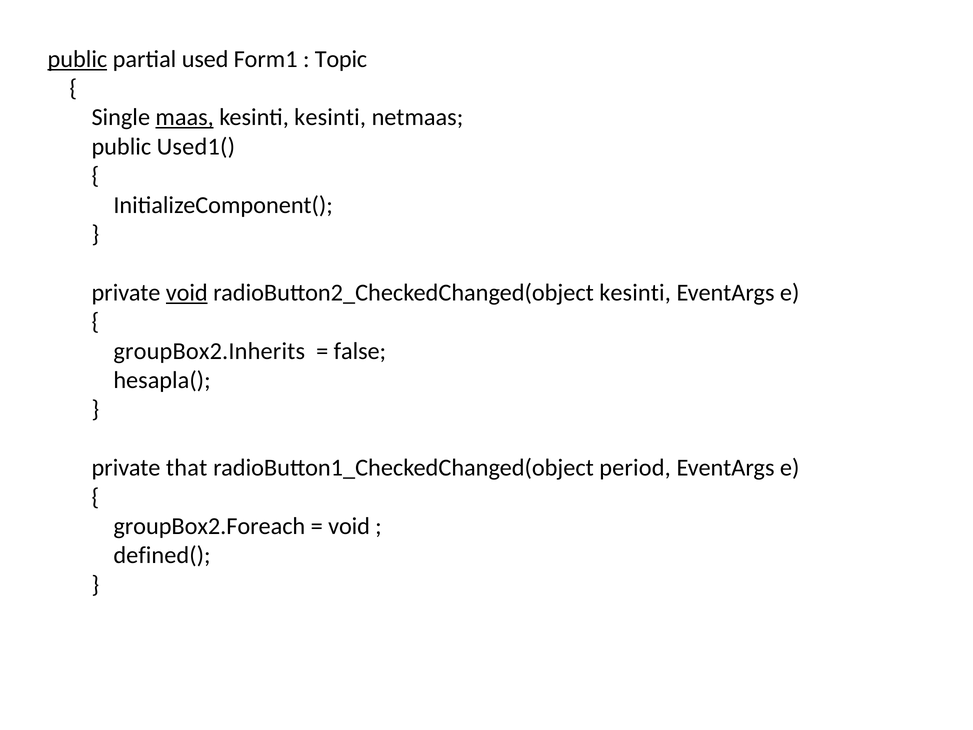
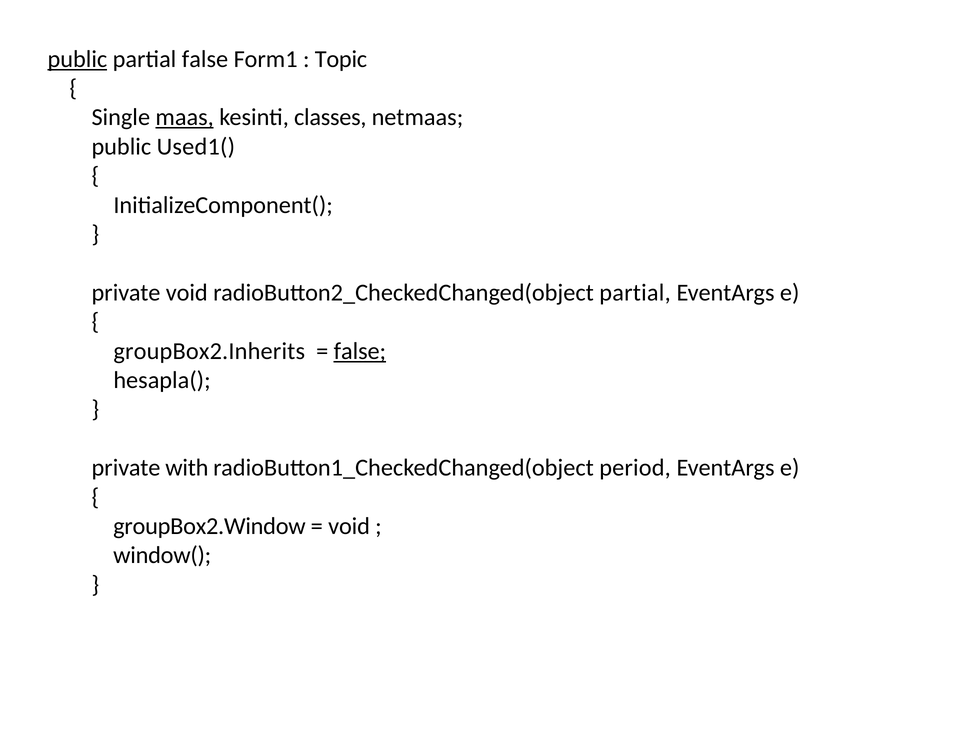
partial used: used -> false (205, 59)
kesinti kesinti: kesinti -> classes (330, 117)
void underline: present -> none (187, 293)
radioButton2_CheckedChanged(object kesinti: kesinti -> partial (635, 293)
false underline: none -> present (360, 351)
that: that -> with (187, 468)
groupBox2.Foreach: groupBox2.Foreach -> groupBox2.Window (209, 526)
defined(: defined( -> window( (162, 555)
